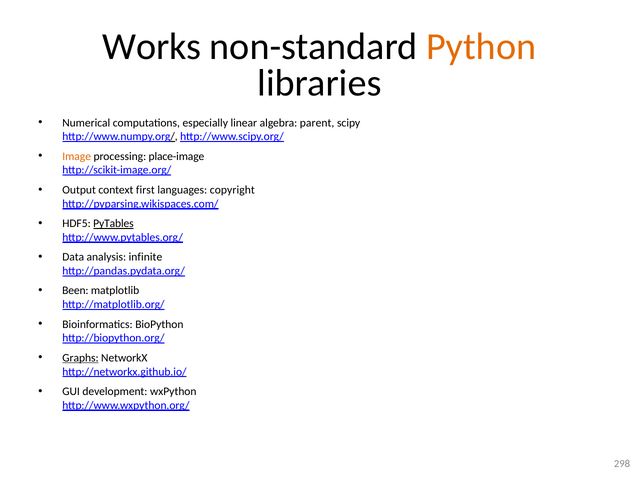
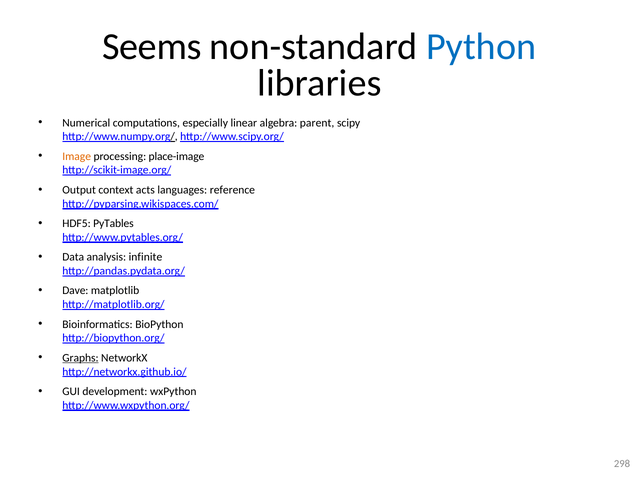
Works: Works -> Seems (152, 47)
Python colour: orange -> blue (481, 47)
first: first -> acts (145, 190)
copyright: copyright -> reference (232, 190)
PyTables underline: present -> none (113, 224)
Been: Been -> Dave (75, 291)
